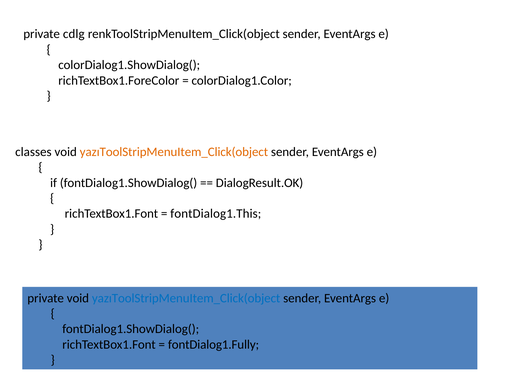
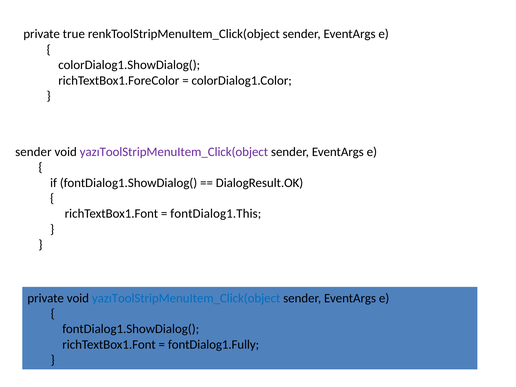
cdlg: cdlg -> true (74, 34)
classes: classes -> sender (33, 152)
yazıToolStripMenuItem_Click(object colour: orange -> purple (174, 152)
